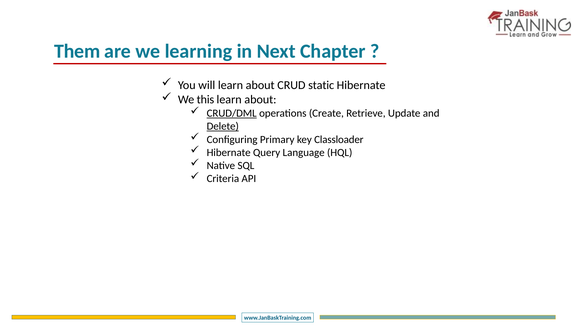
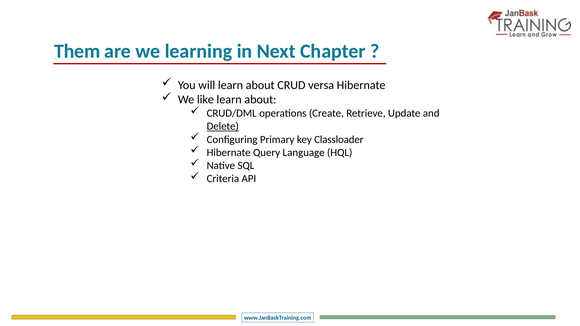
static: static -> versa (321, 85)
this: this -> like (205, 100)
CRUD/DML underline: present -> none (232, 113)
